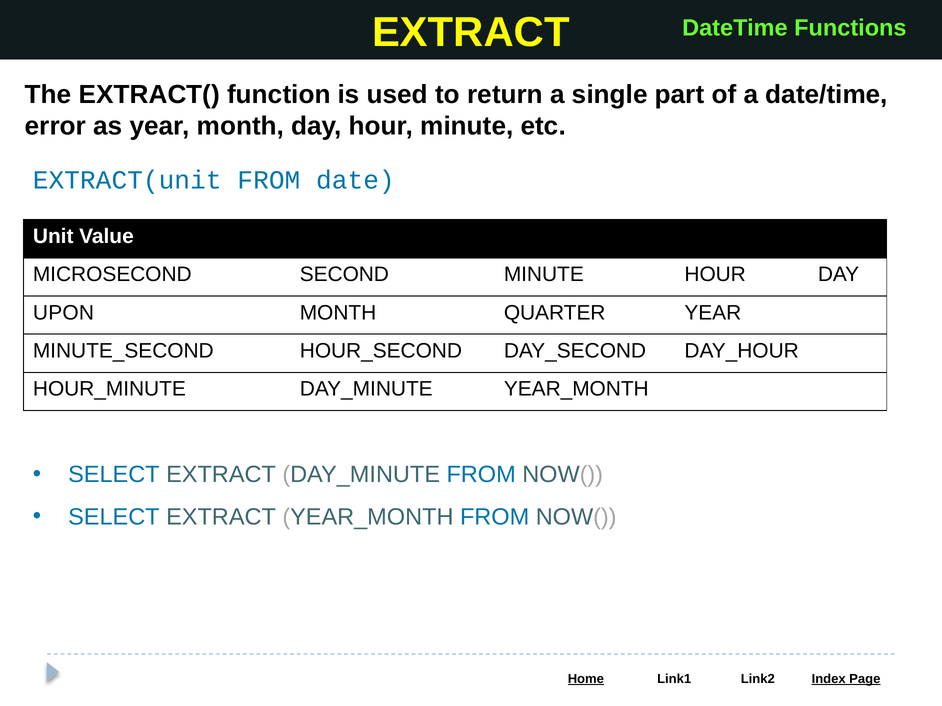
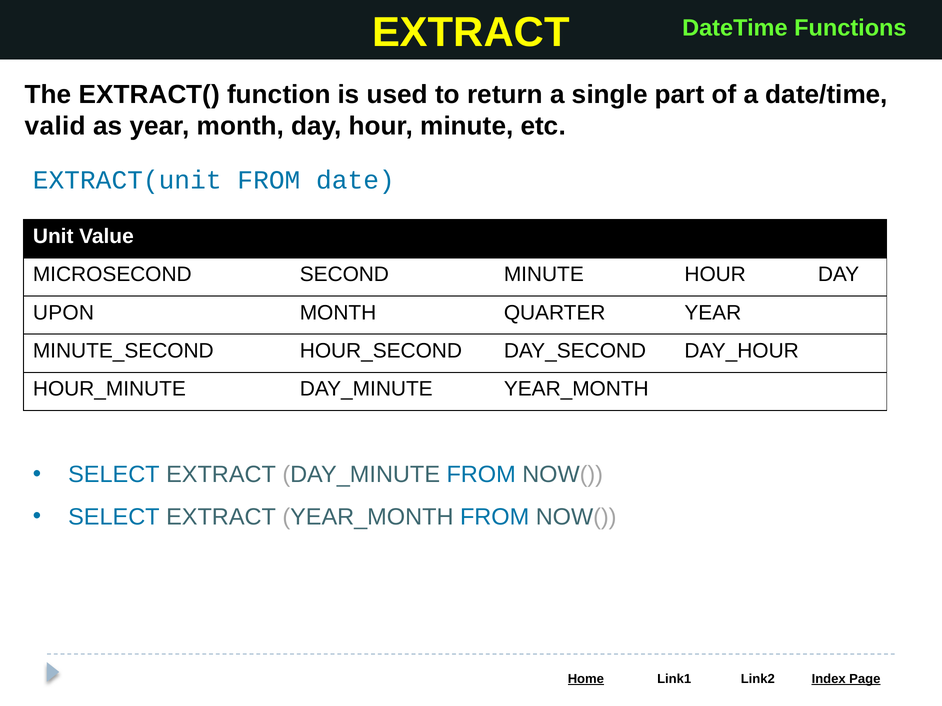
error: error -> valid (55, 126)
